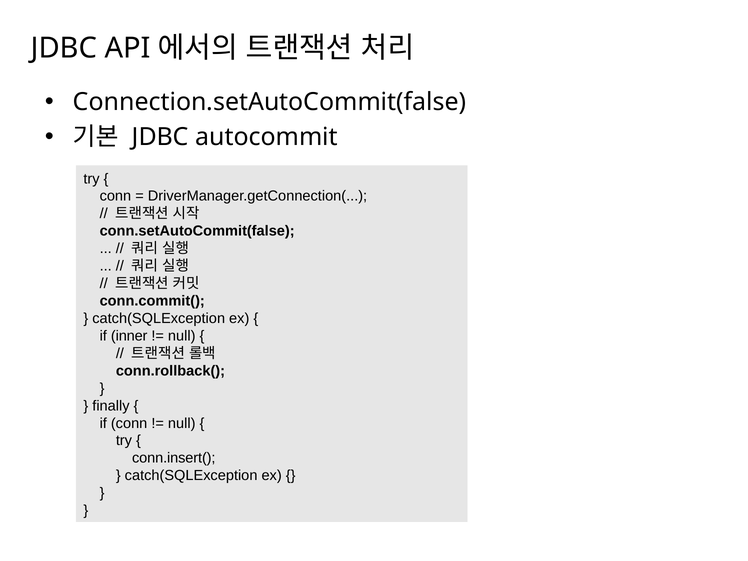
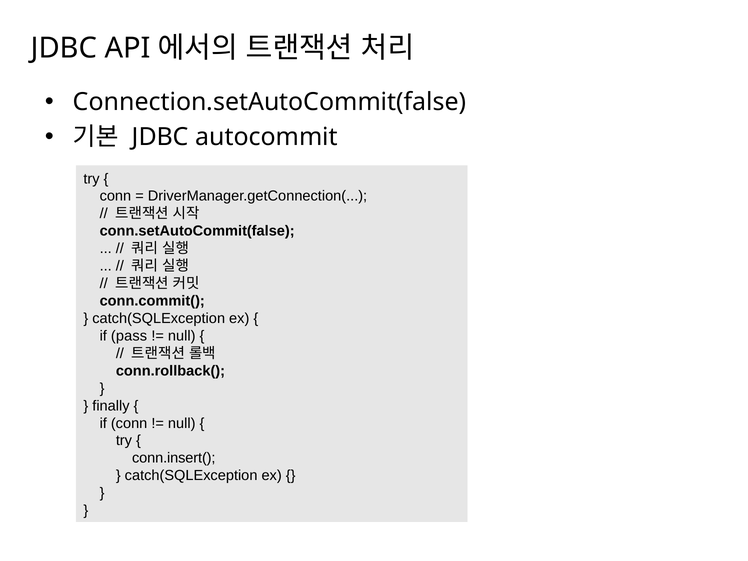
inner: inner -> pass (129, 336)
